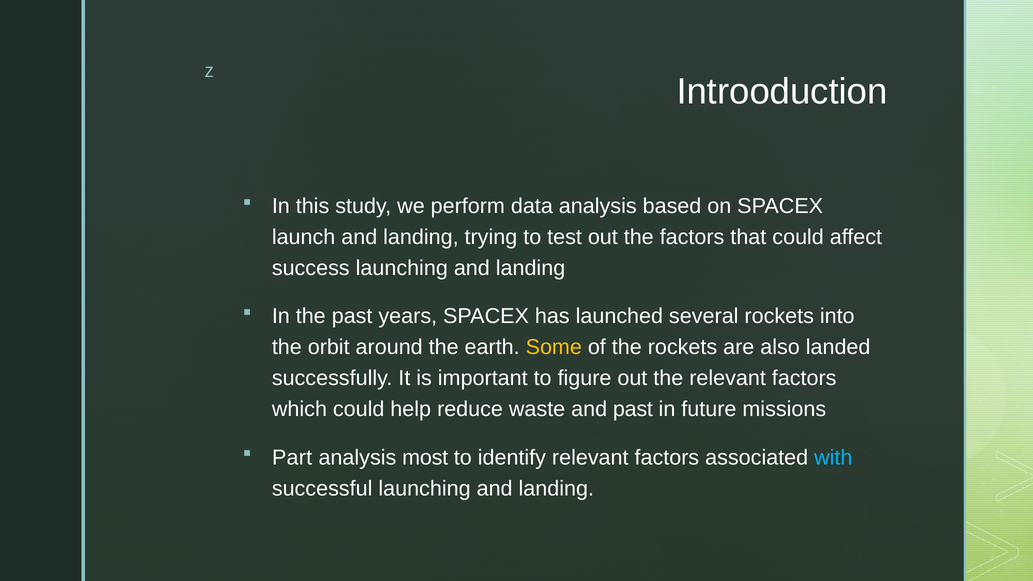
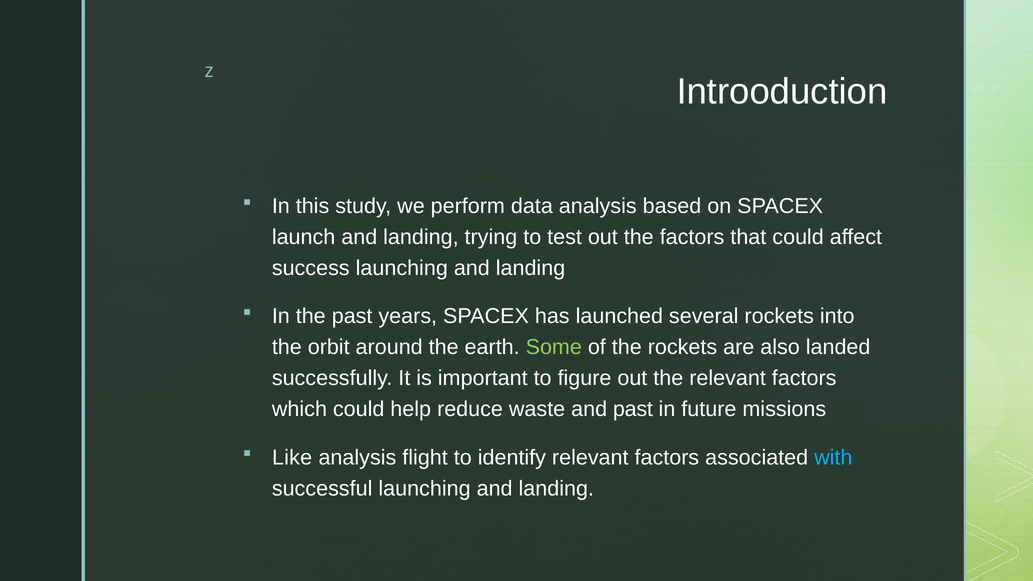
Some colour: yellow -> light green (554, 347)
Part: Part -> Like (292, 457)
most: most -> flight (425, 457)
